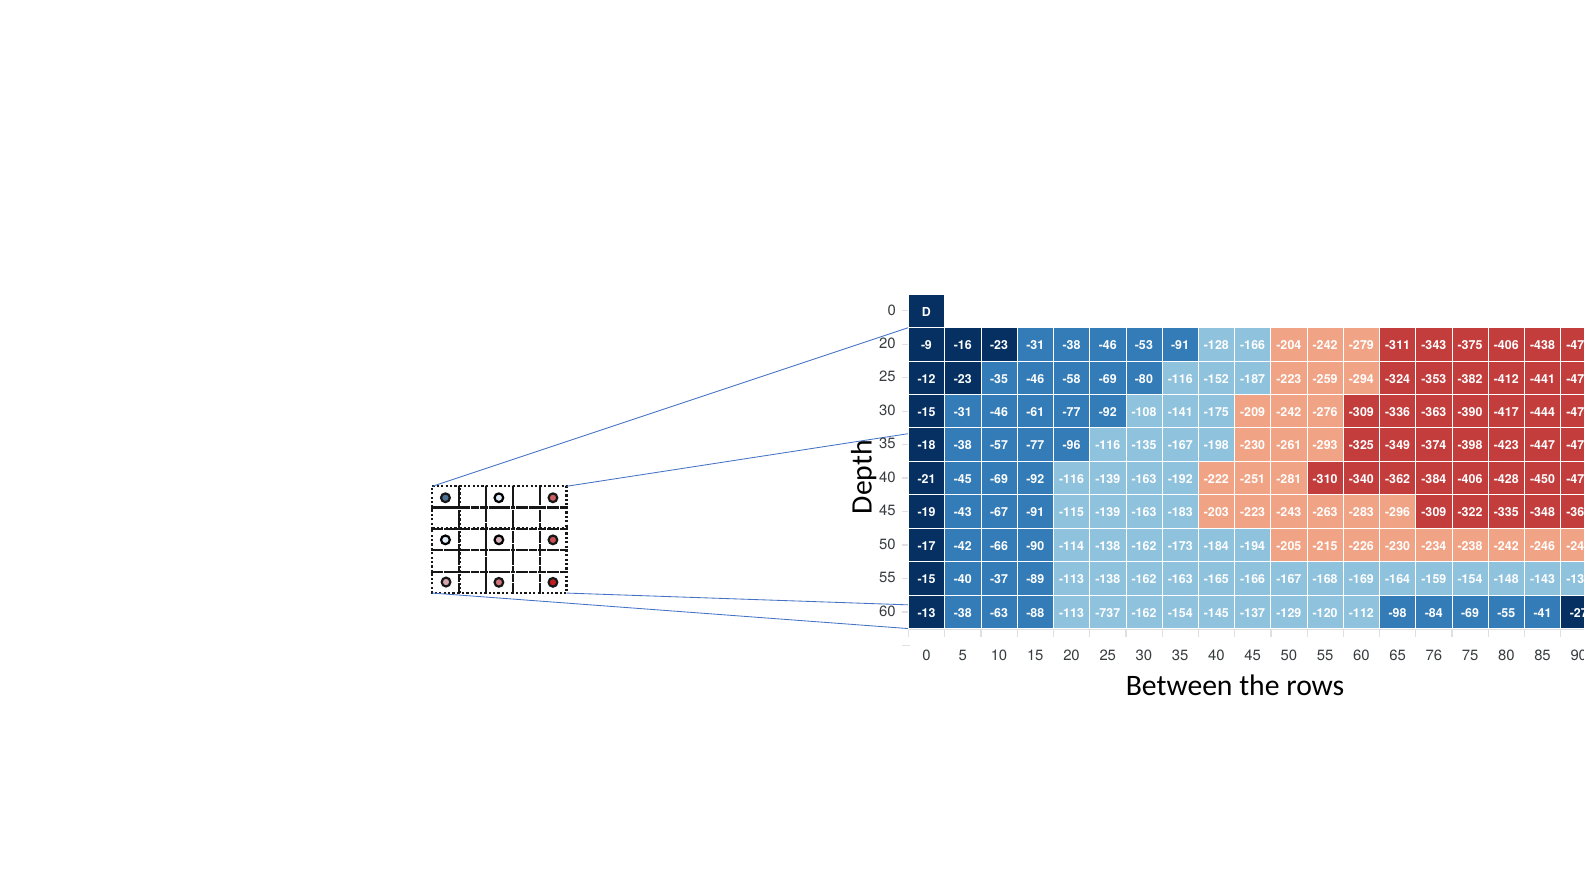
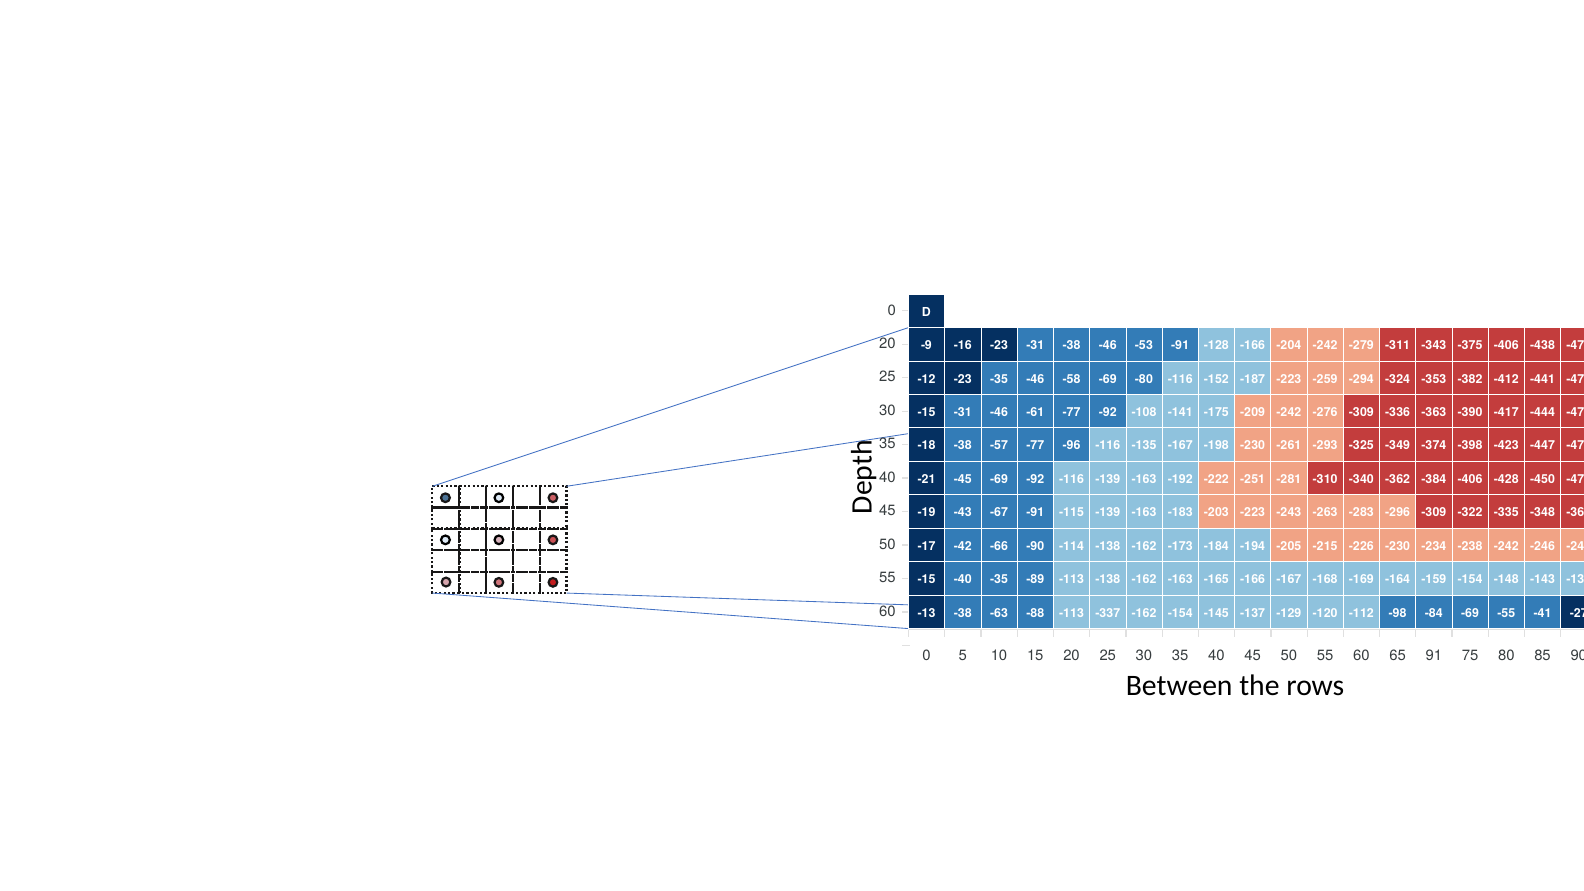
-40 -37: -37 -> -35 (999, 580)
-737: -737 -> -337 (1108, 613)
76: 76 -> 91 (1434, 656)
